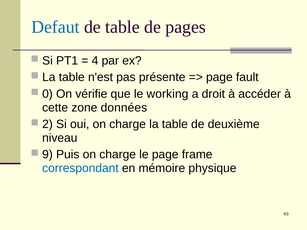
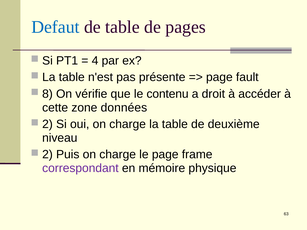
0: 0 -> 8 (47, 94)
working: working -> contenu (168, 94)
9: 9 -> 2 (47, 155)
correspondant colour: blue -> purple (80, 168)
